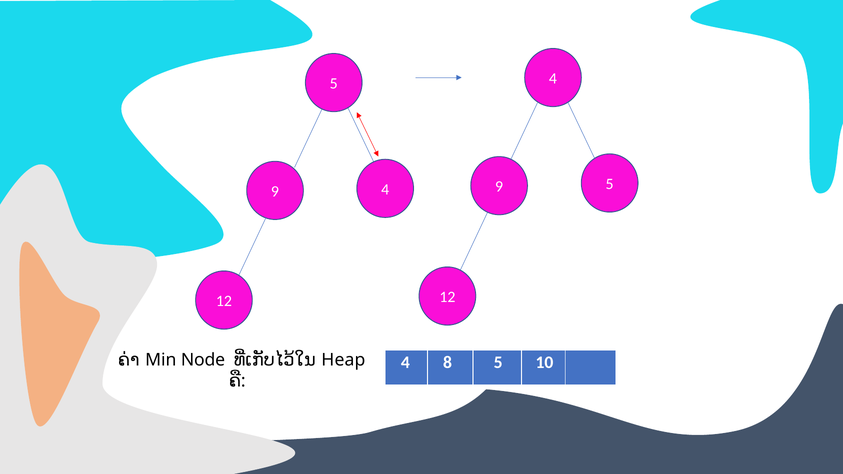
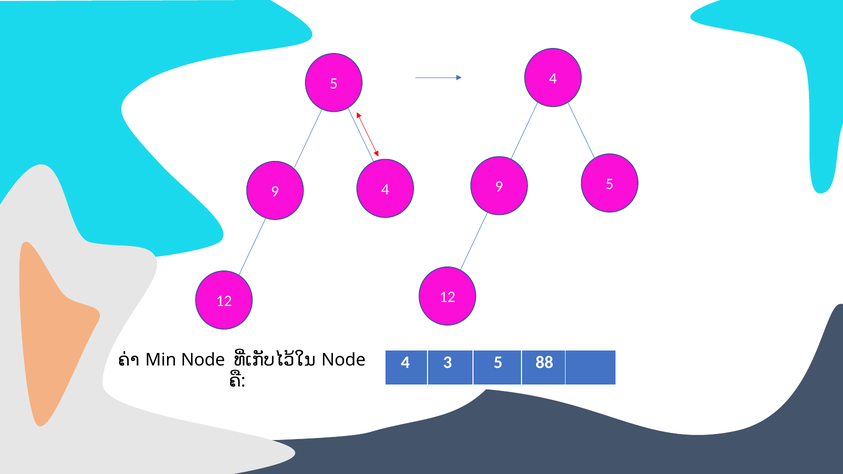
Heap: Heap -> Node (344, 360)
8: 8 -> 3 (448, 363)
10: 10 -> 88 (544, 363)
